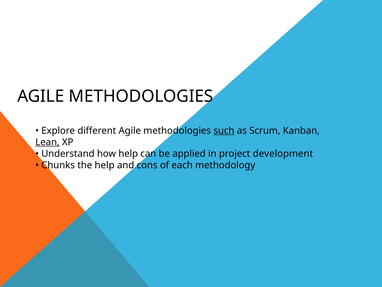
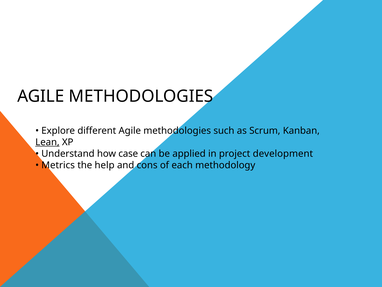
such underline: present -> none (224, 130)
how help: help -> case (128, 153)
Chunks: Chunks -> Metrics (58, 165)
